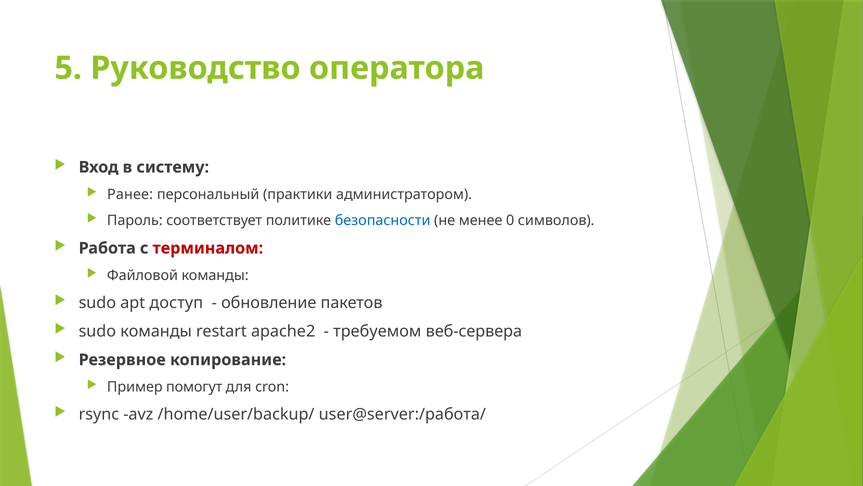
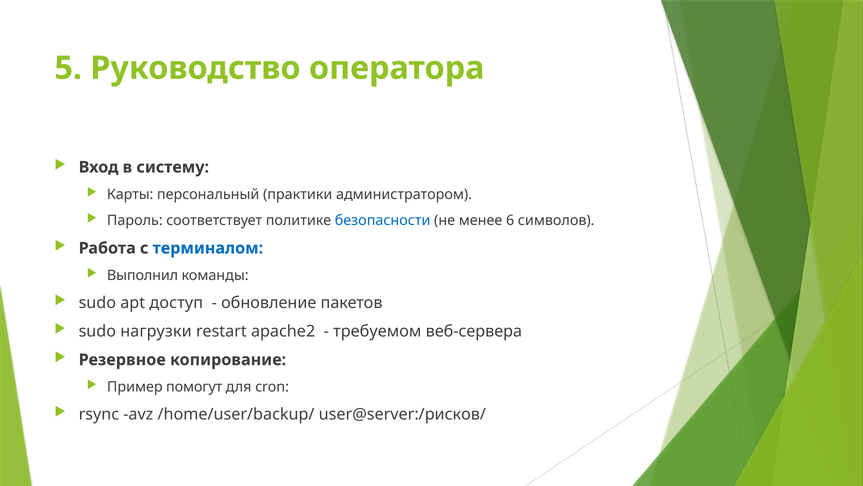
Ранее: Ранее -> Карты (130, 194)
0: 0 -> 6 (510, 220)
терминалом colour: red -> blue (208, 248)
Файловой: Файловой -> Выполнил (143, 275)
sudo команды: команды -> нагрузки (156, 331)
user@server:/работа/: user@server:/работа/ -> user@server:/рисков/ (402, 414)
